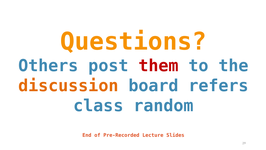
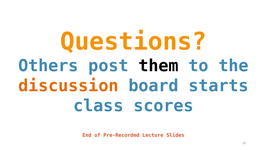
them colour: red -> black (158, 66)
refers: refers -> starts (219, 86)
random: random -> scores (163, 105)
